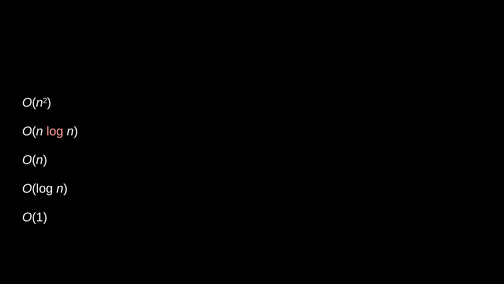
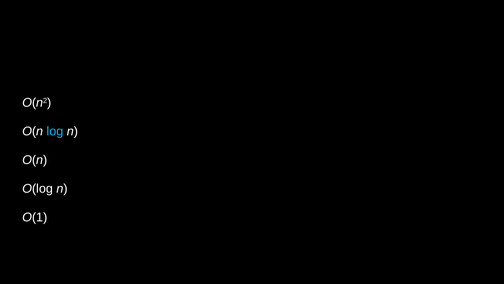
log colour: pink -> light blue (55, 131)
